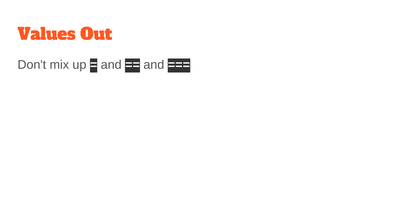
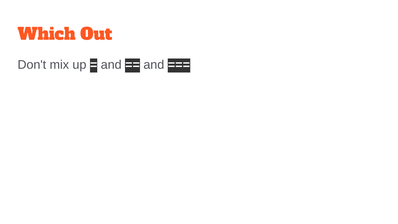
Values: Values -> Which (47, 34)
